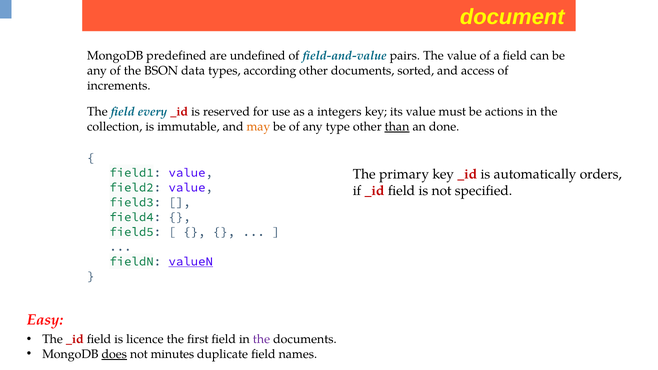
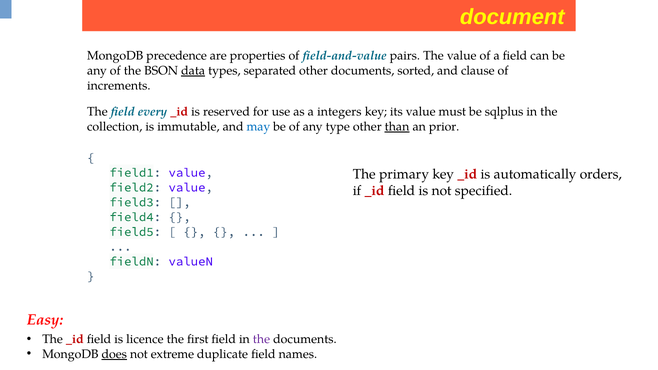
predefined: predefined -> precedence (177, 56)
undefined: undefined -> properties (258, 56)
data underline: none -> present (193, 71)
according: according -> separated (270, 71)
access: access -> clause (478, 71)
actions: actions -> sqlplus (504, 112)
may colour: orange -> blue (258, 127)
done: done -> prior (444, 127)
valueN underline: present -> none (191, 261)
minutes: minutes -> extreme (172, 354)
